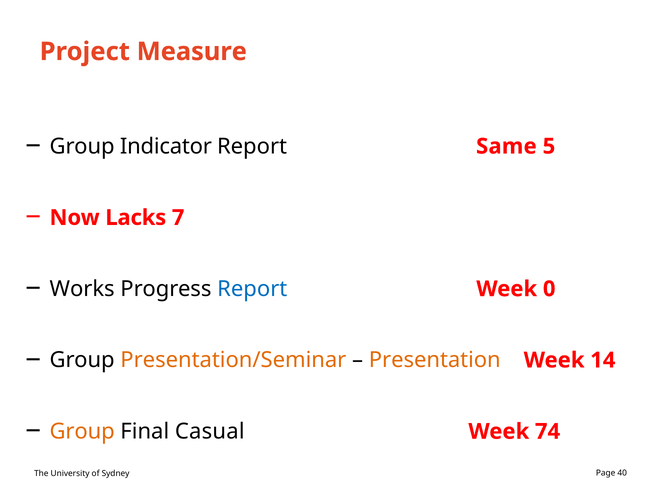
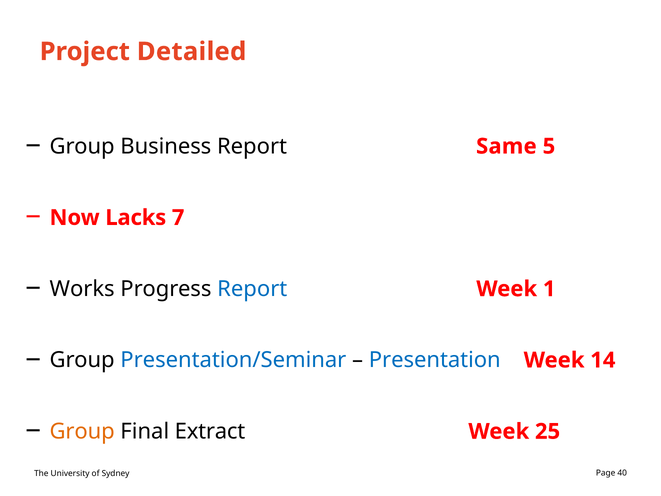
Measure: Measure -> Detailed (192, 52)
Indicator: Indicator -> Business (166, 146)
0: 0 -> 1 (549, 289)
Presentation/Seminar colour: orange -> blue (233, 360)
Presentation colour: orange -> blue (435, 360)
Casual: Casual -> Extract (210, 431)
74: 74 -> 25 (548, 431)
